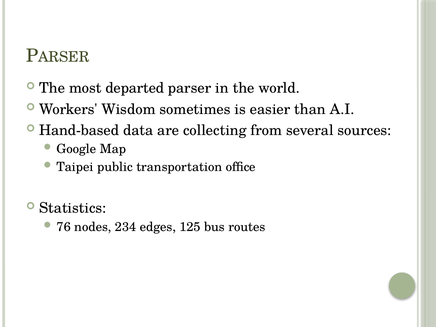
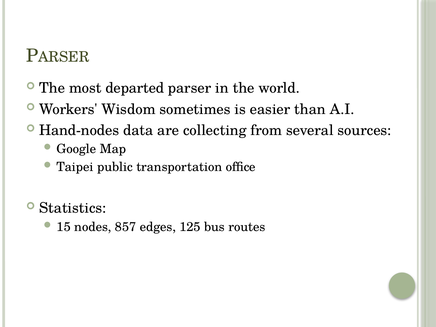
Hand-based: Hand-based -> Hand-nodes (79, 130)
76: 76 -> 15 (64, 227)
234: 234 -> 857 (126, 227)
